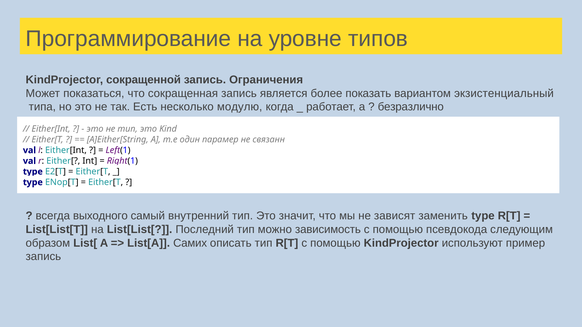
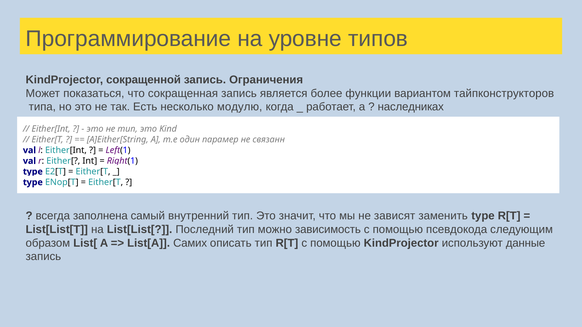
показать: показать -> функции (368, 93)
экзистенциальный: экзистенциальный -> тайпконструкторов (504, 93)
безразлично: безразлично -> наследниках (411, 107)
выходного: выходного -> заполнена (100, 216)
пример: пример -> данные (526, 243)
